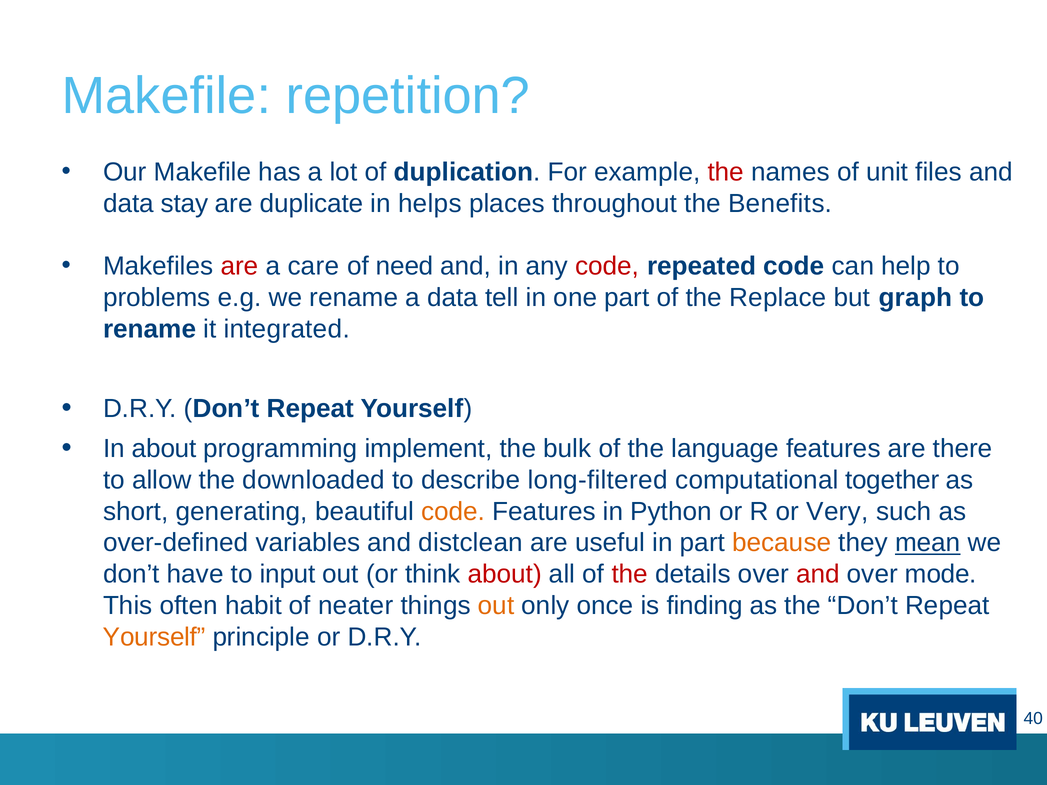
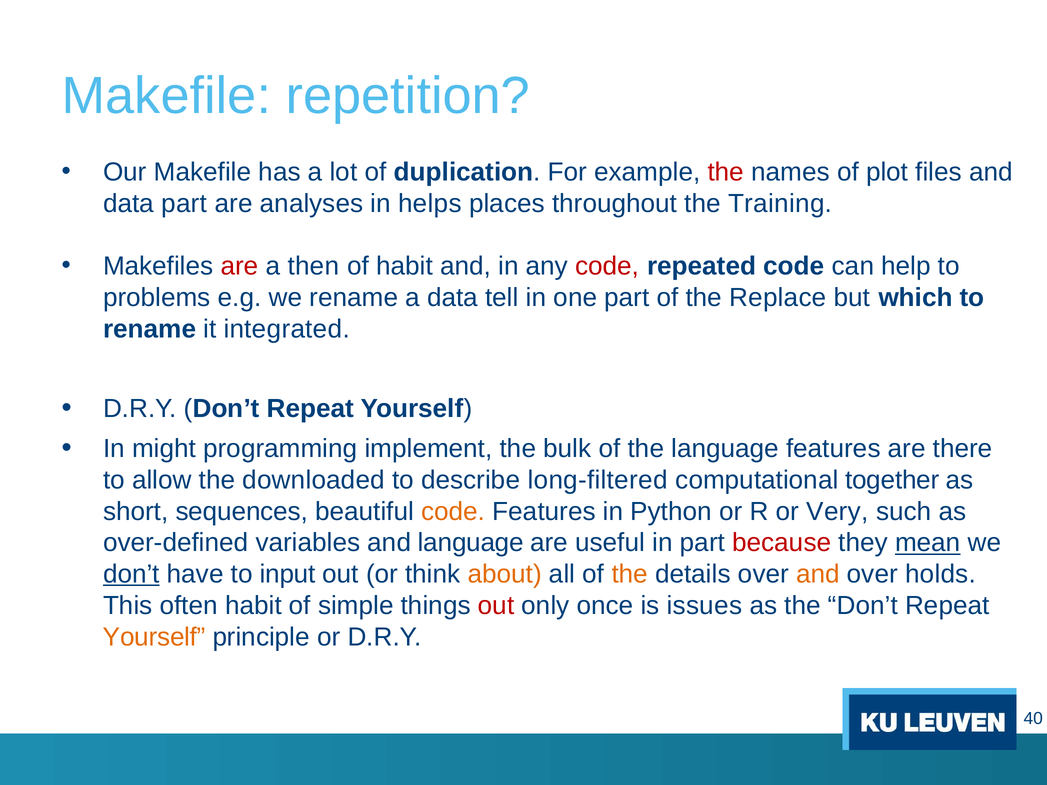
unit: unit -> plot (887, 172)
data stay: stay -> part (184, 204)
duplicate: duplicate -> analyses (312, 204)
Benefits: Benefits -> Training (780, 204)
care: care -> then (313, 266)
of need: need -> habit (405, 266)
graph: graph -> which (916, 298)
In about: about -> might (164, 449)
generating: generating -> sequences (242, 512)
and distclean: distclean -> language (471, 543)
because colour: orange -> red (782, 543)
don’t underline: none -> present (131, 574)
about colour: red -> orange (505, 574)
the colour: red -> orange (630, 574)
and colour: red -> orange (818, 574)
mode: mode -> holds (941, 574)
neater: neater -> simple (356, 606)
out colour: orange -> red (496, 606)
finding: finding -> issues (704, 606)
